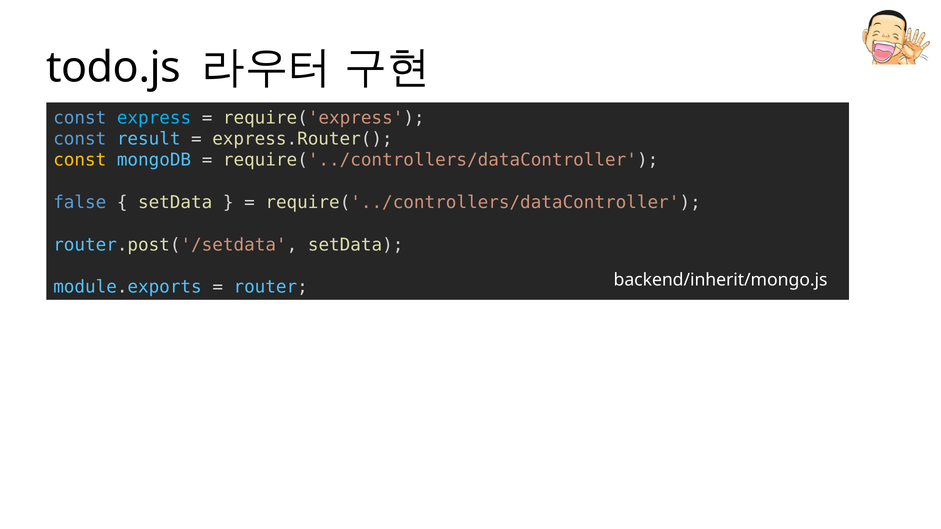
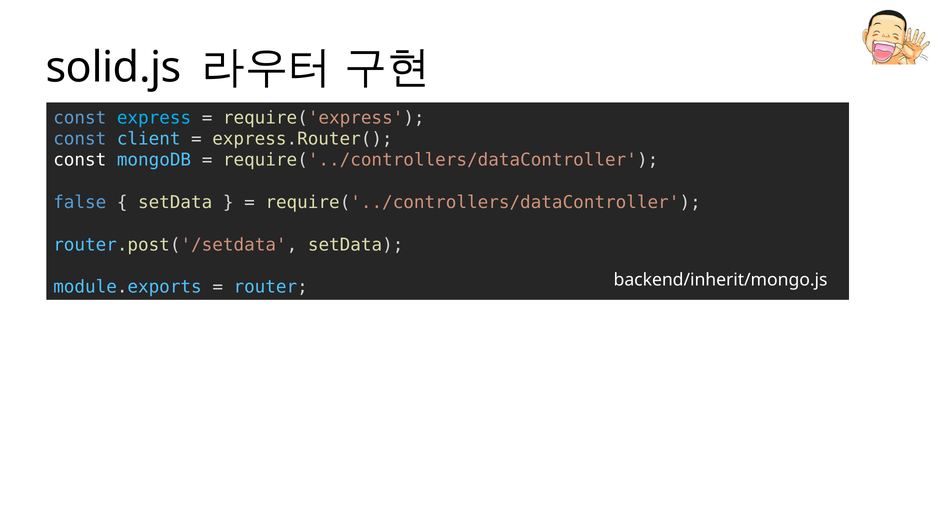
todo.js: todo.js -> solid.js (114, 67)
result: result -> client (149, 139)
const colour: yellow -> white (80, 160)
